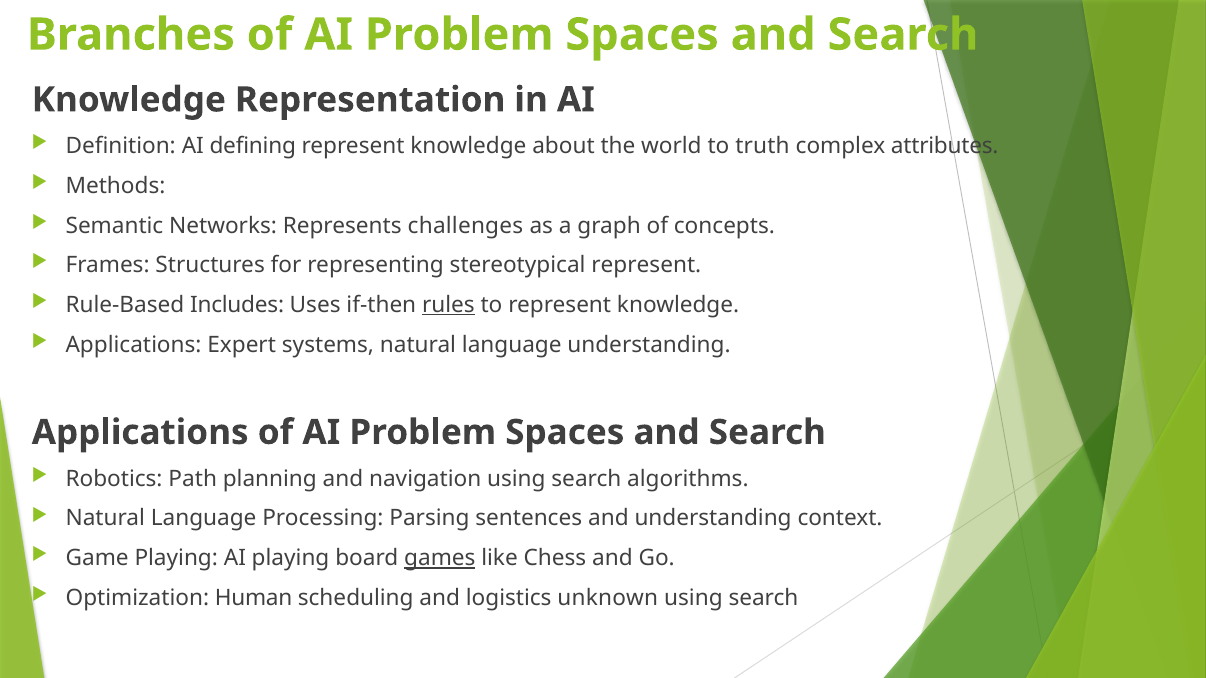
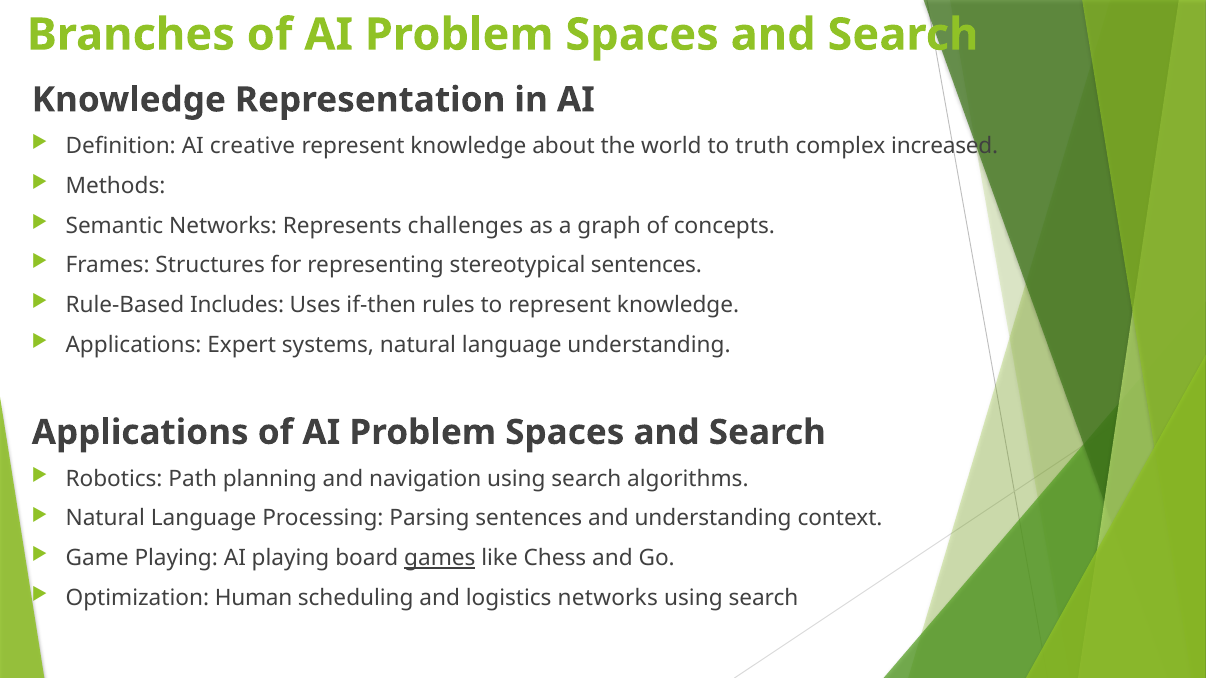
defining: defining -> creative (253, 146)
attributes: attributes -> increased (945, 146)
stereotypical represent: represent -> sentences (646, 265)
rules underline: present -> none (448, 305)
logistics unknown: unknown -> networks (608, 598)
